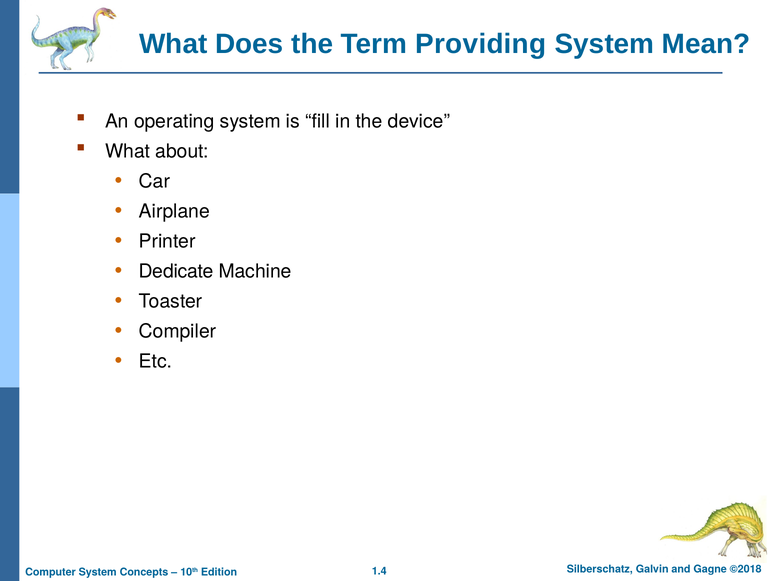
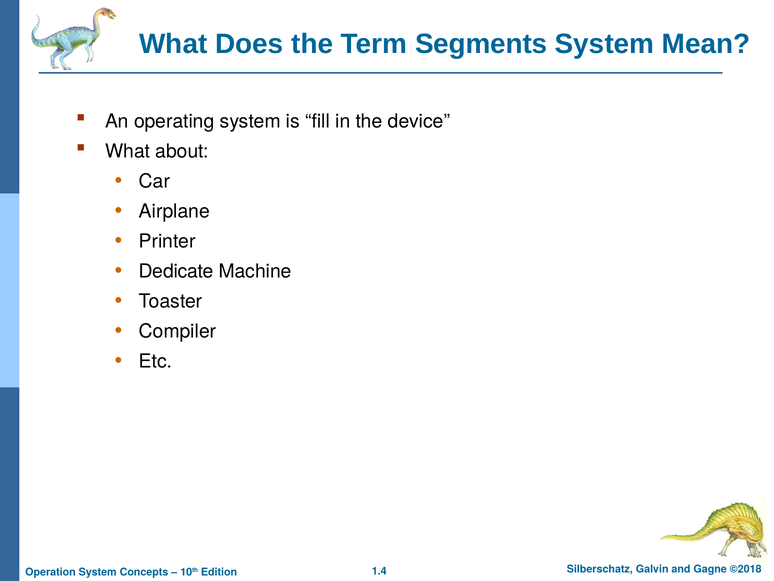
Providing: Providing -> Segments (481, 44)
Computer: Computer -> Operation (50, 571)
